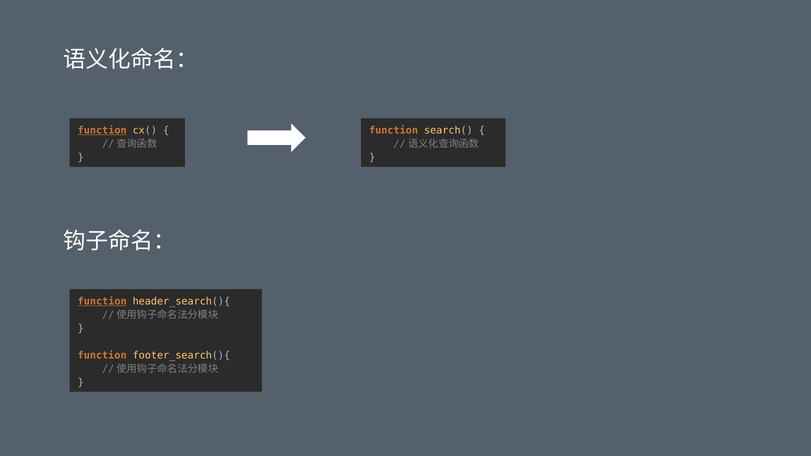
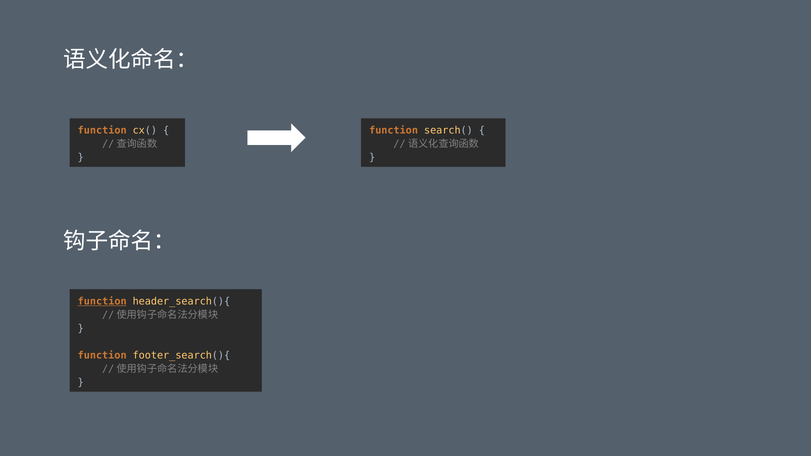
function underline: present -> none (102, 130)
